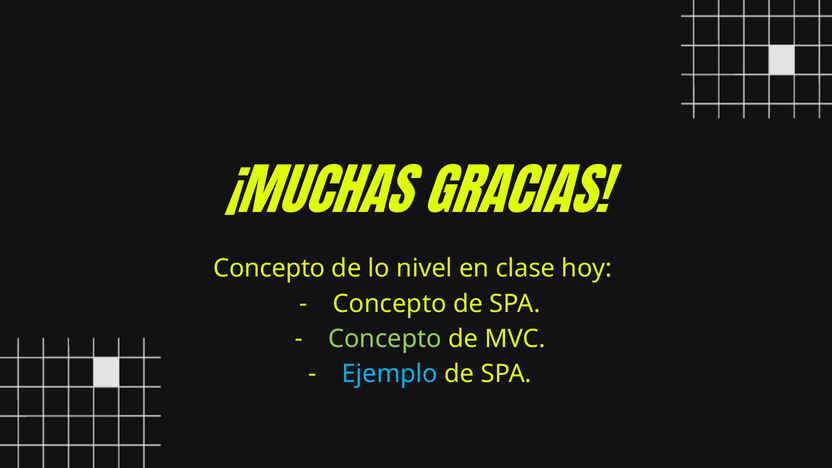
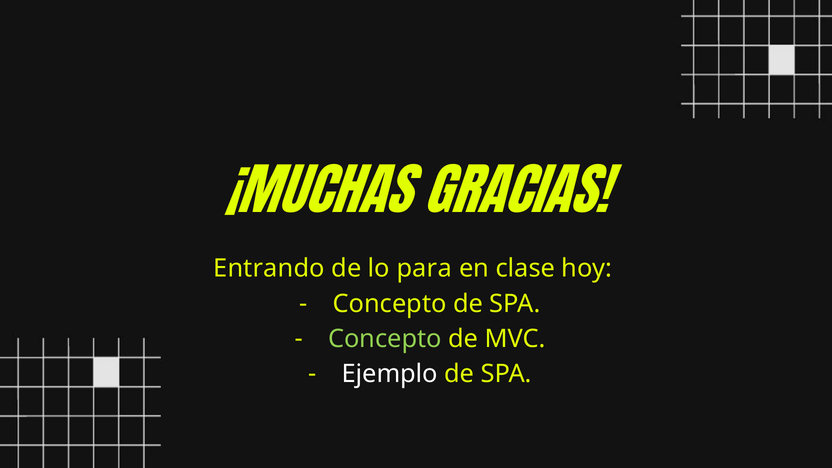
Concepto: Concepto -> Entrando (269, 269)
nivel: nivel -> para (424, 269)
Ejemplo colour: light blue -> white (390, 374)
